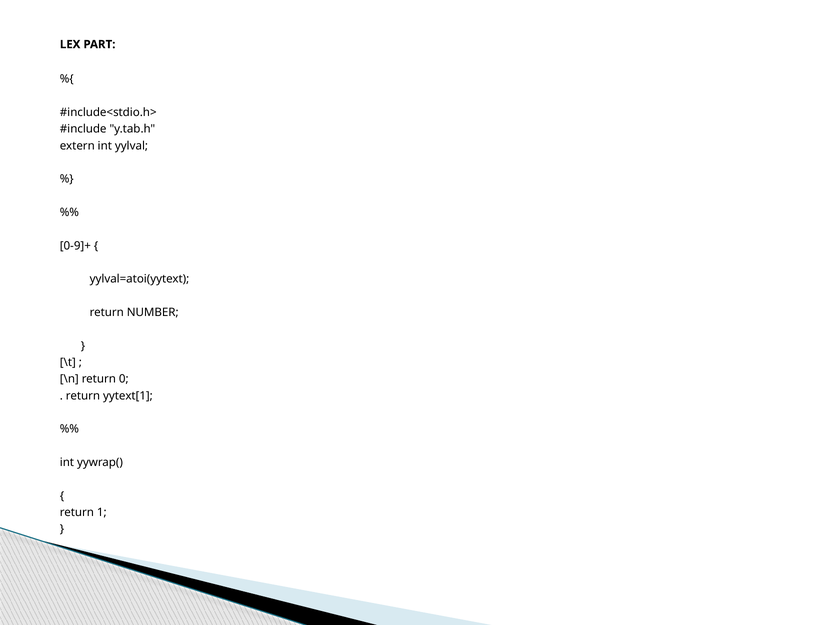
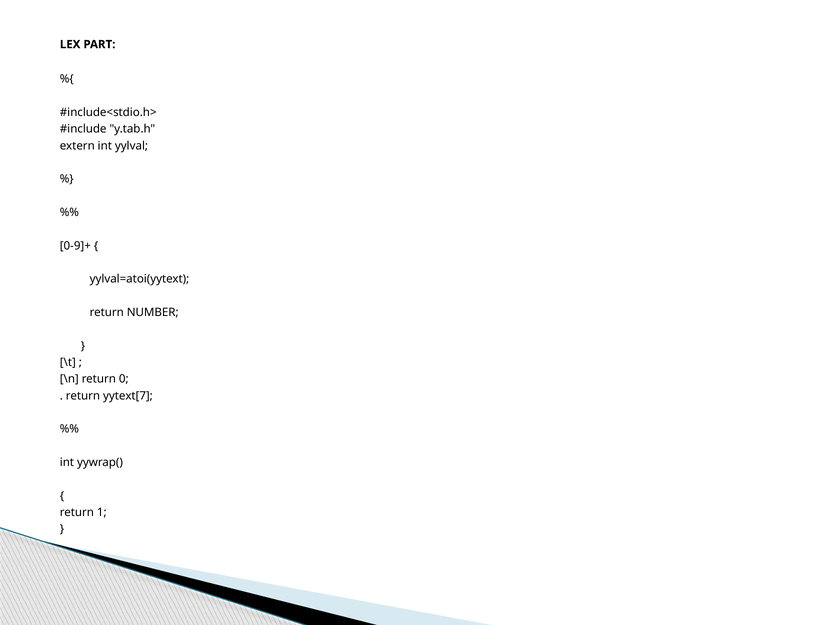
yytext[1: yytext[1 -> yytext[7 (128, 396)
